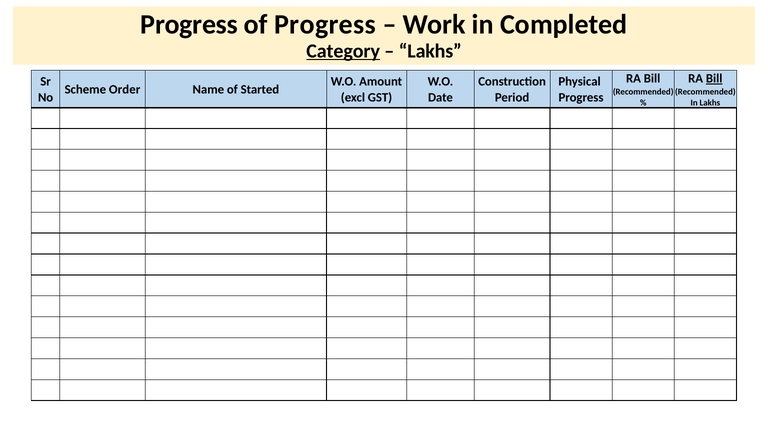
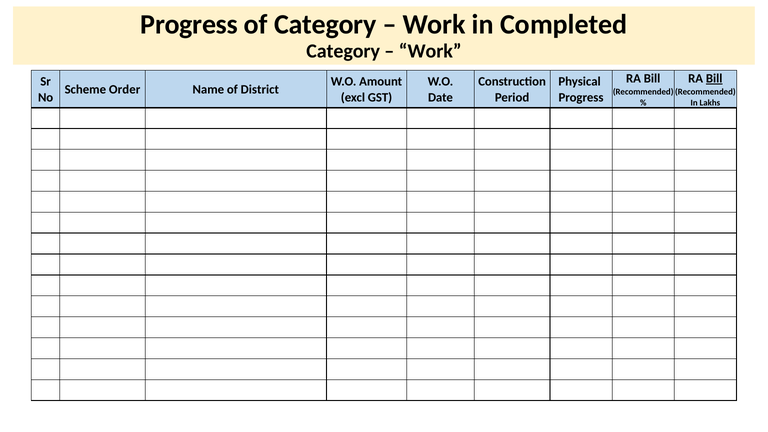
of Progress: Progress -> Category (325, 25)
Category underline: present -> none (343, 51)
Lakhs: Lakhs -> Work (430, 51)
Started: Started -> District (260, 89)
